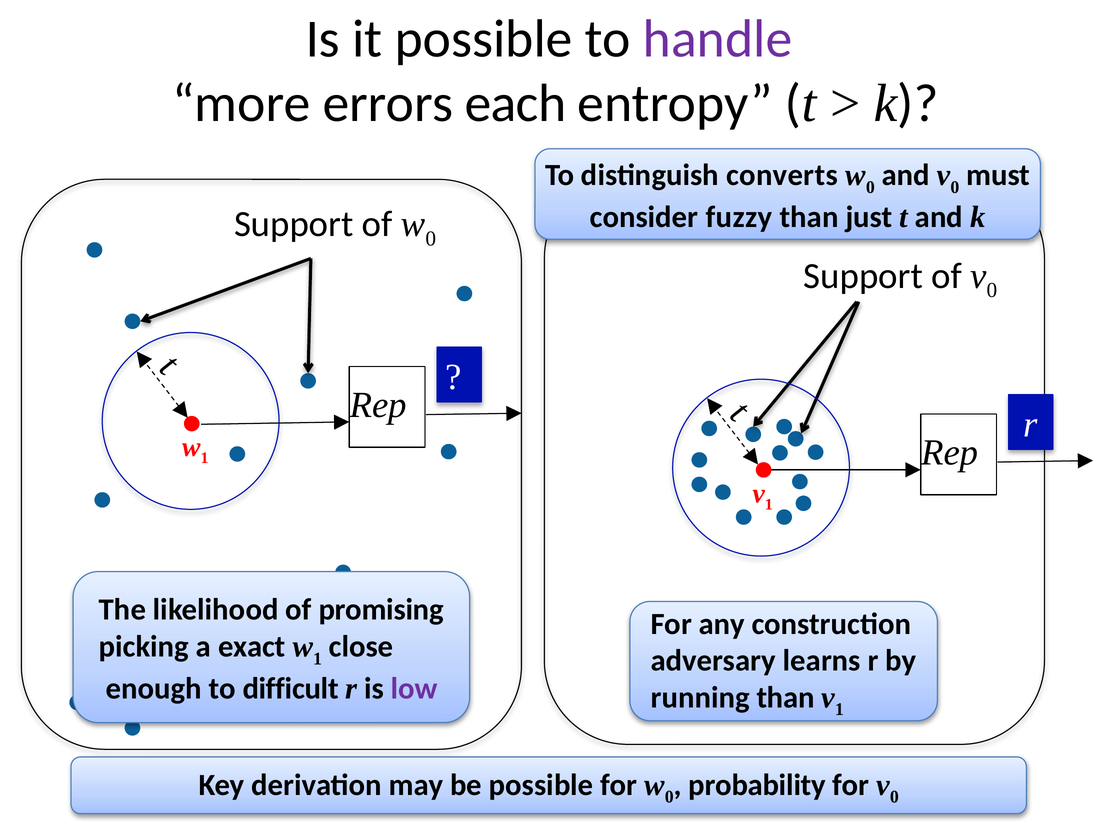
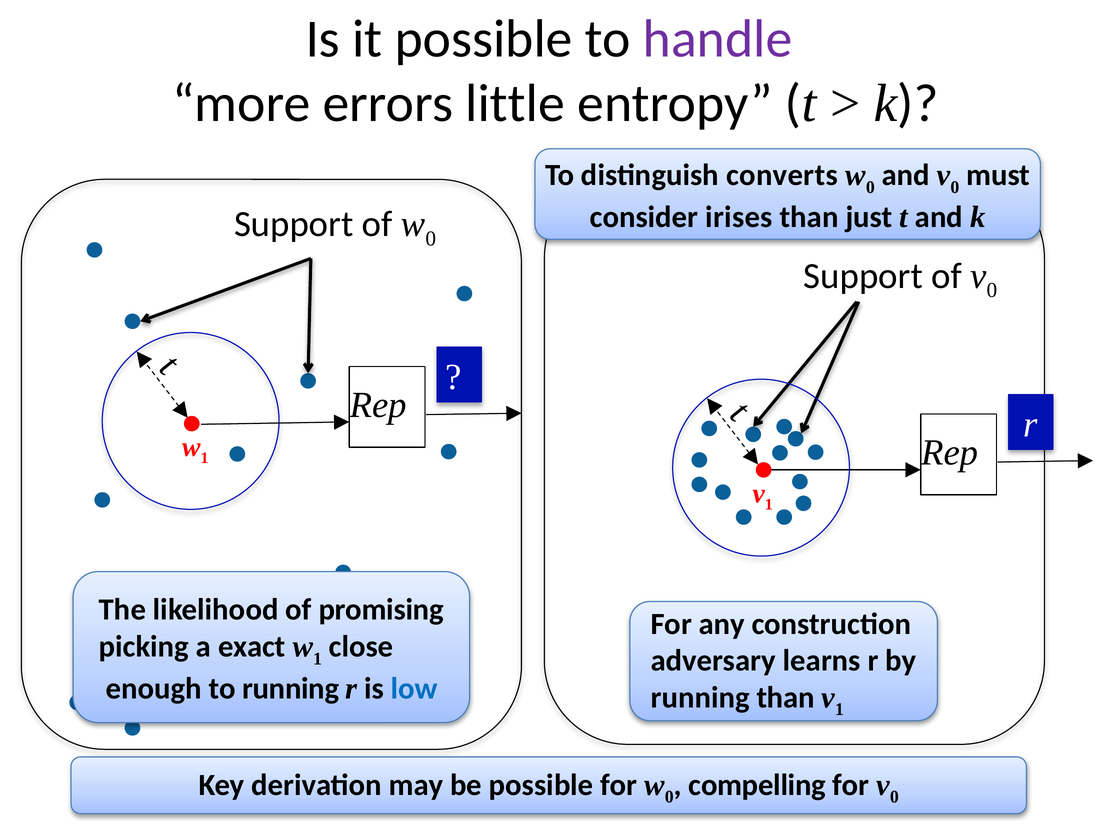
each: each -> little (515, 103)
fuzzy: fuzzy -> irises (739, 217)
to difficult: difficult -> running (291, 688)
low colour: purple -> blue (414, 688)
probability: probability -> compelling (757, 785)
